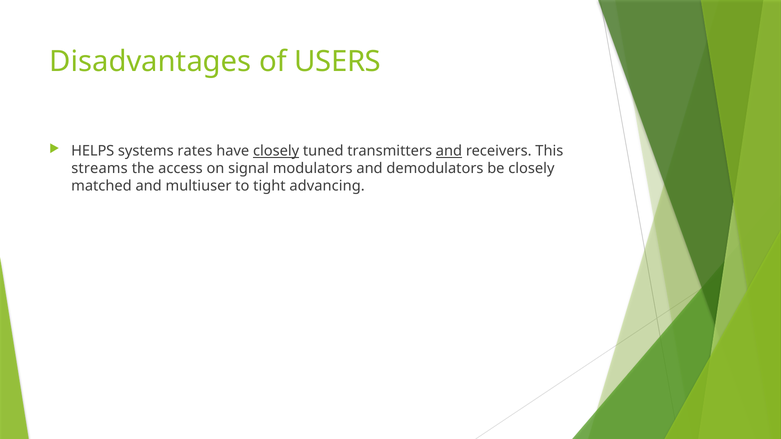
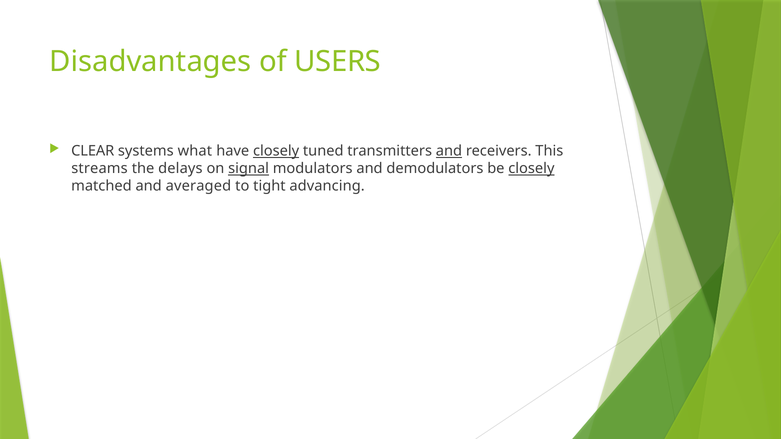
HELPS: HELPS -> CLEAR (93, 151)
rates: rates -> what (195, 151)
access: access -> delays (180, 169)
signal underline: none -> present (249, 169)
closely underline: none -> present (531, 169)
multiuser: multiuser -> averaged (198, 186)
